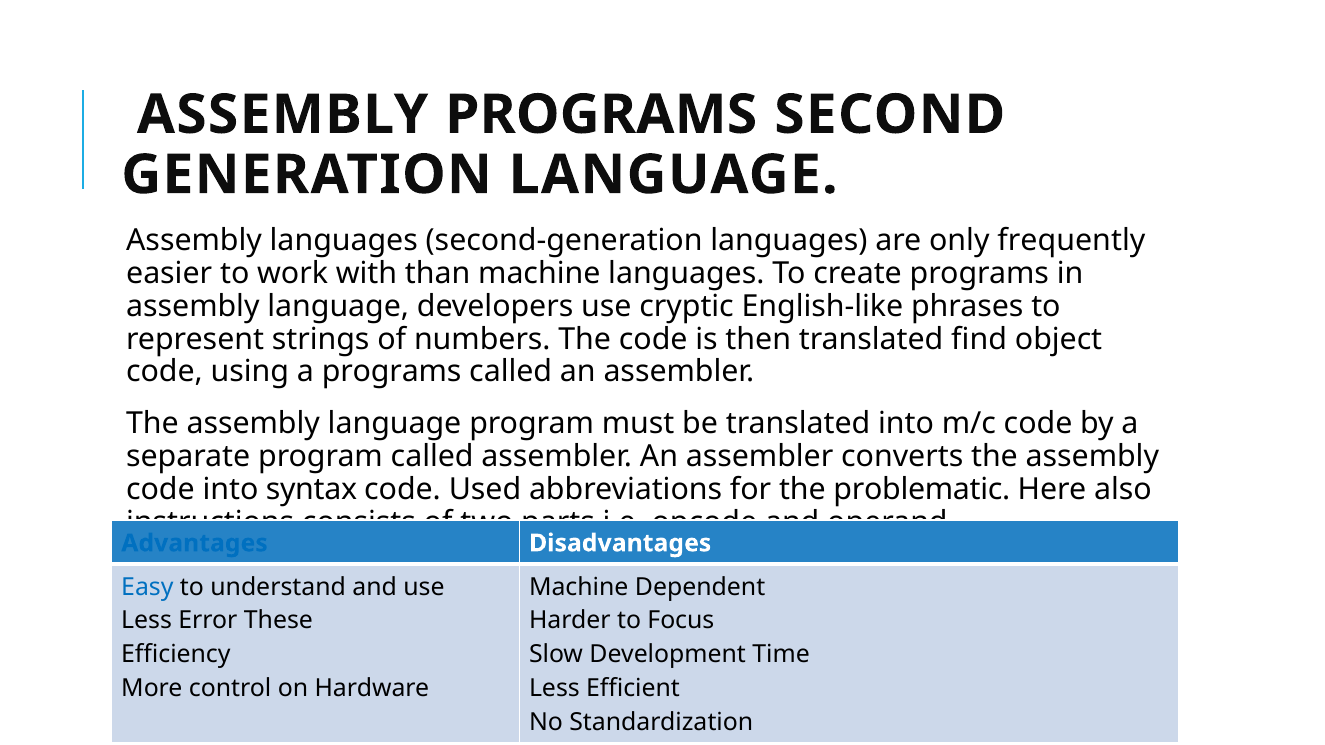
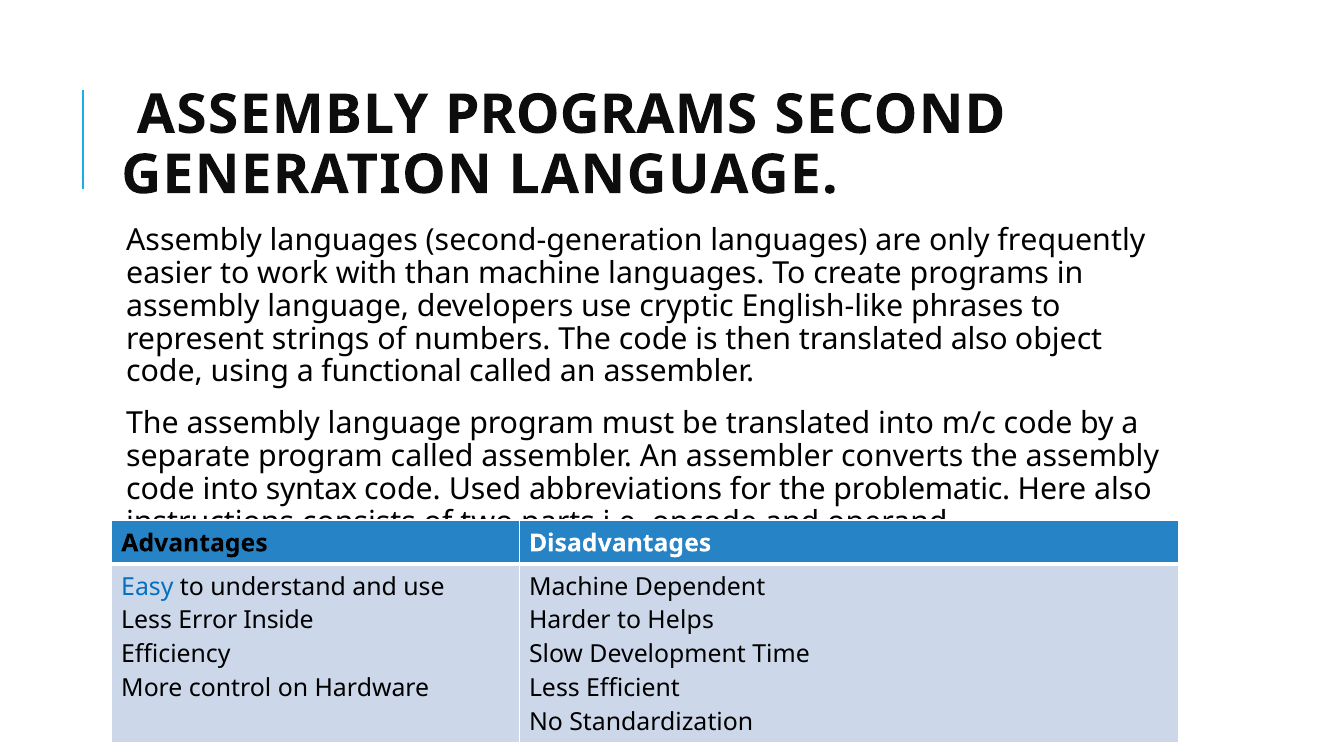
translated find: find -> also (979, 339)
a programs: programs -> functional (392, 372)
Advantages colour: blue -> black (195, 543)
These: These -> Inside (279, 621)
Focus: Focus -> Helps (681, 621)
